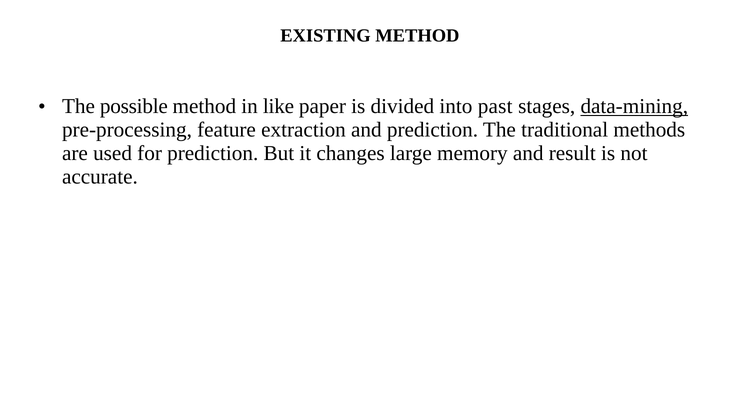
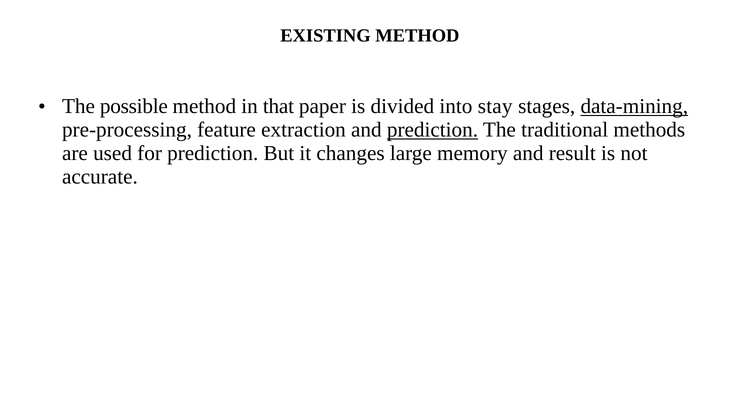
like: like -> that (278, 106)
past: past -> stay (495, 106)
prediction underline: none -> present (433, 130)
